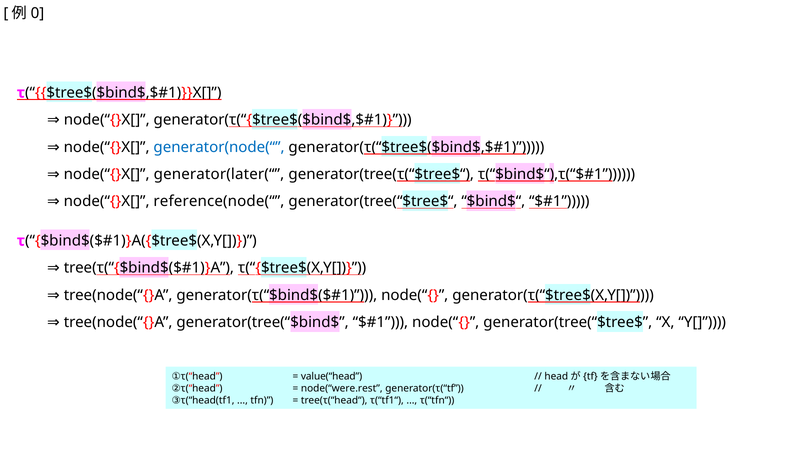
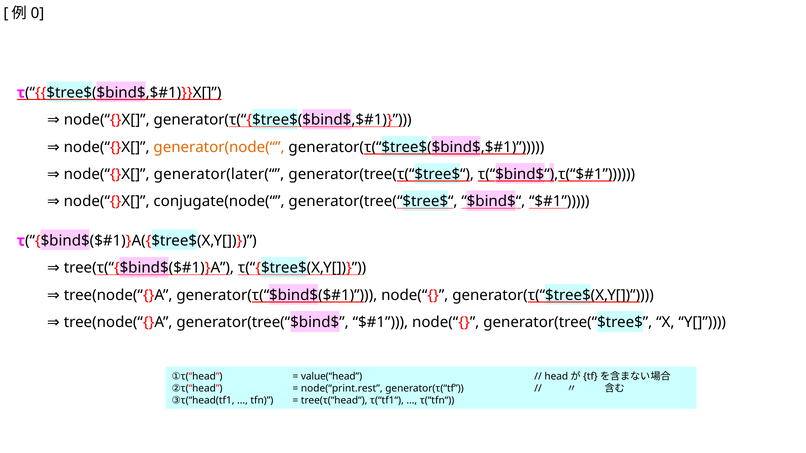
generator(node(“ colour: blue -> orange (219, 147)
reference(node(“: reference(node(“ -> conjugate(node(“ (219, 202)
node(“were.rest: node(“were.rest -> node(“print.rest (342, 389)
